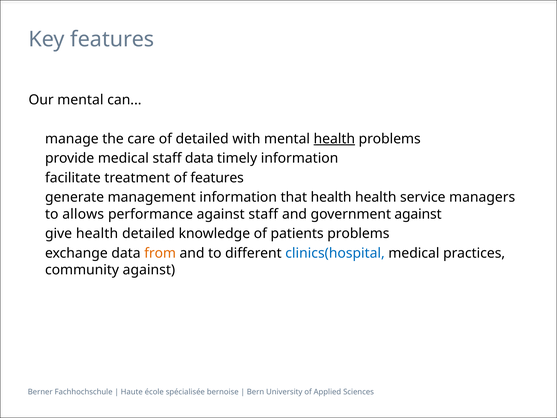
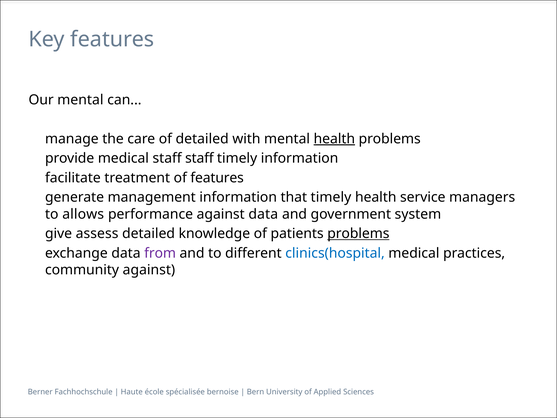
staff data: data -> staff (199, 158)
that health: health -> timely (331, 197)
against staff: staff -> data (263, 214)
government against: against -> system (418, 214)
health: health -> assess (97, 233)
problems underline: none -> present (358, 233)
from colour: orange -> purple (160, 253)
